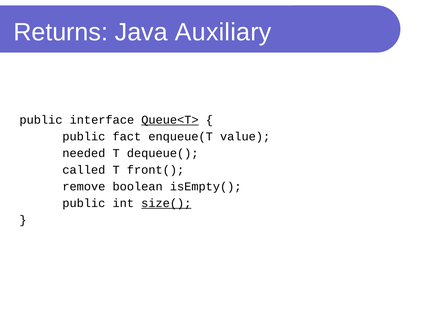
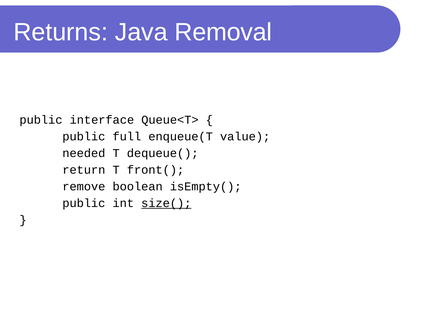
Auxiliary: Auxiliary -> Removal (223, 32)
Queue<T> underline: present -> none (170, 120)
fact: fact -> full (127, 136)
called: called -> return (84, 170)
